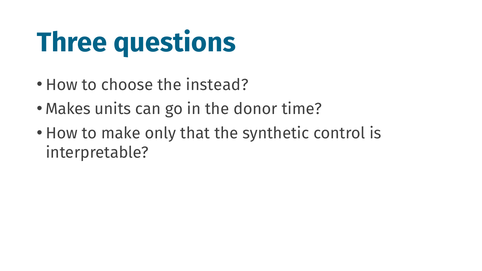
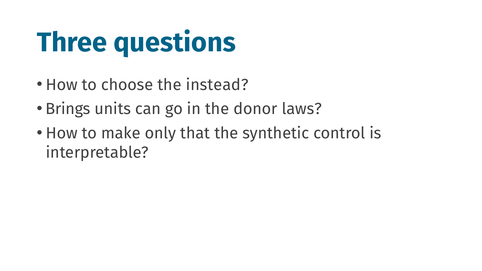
Makes: Makes -> Brings (68, 109)
time: time -> laws (302, 109)
